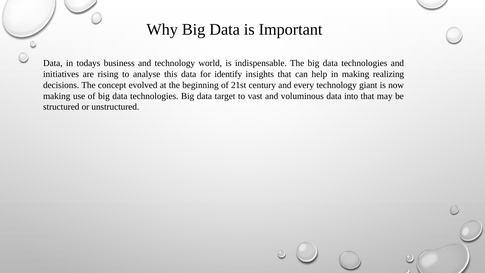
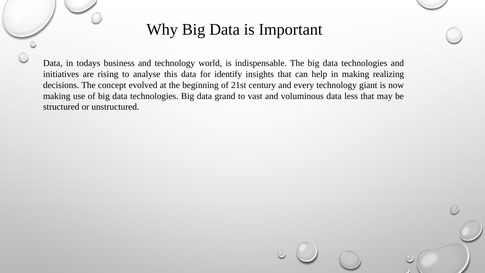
target: target -> grand (225, 96)
into: into -> less (351, 96)
